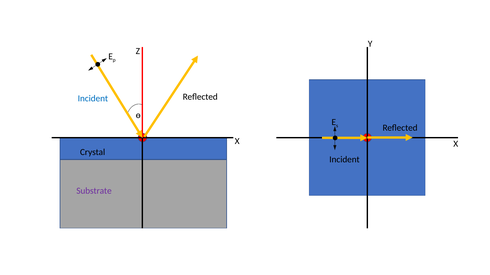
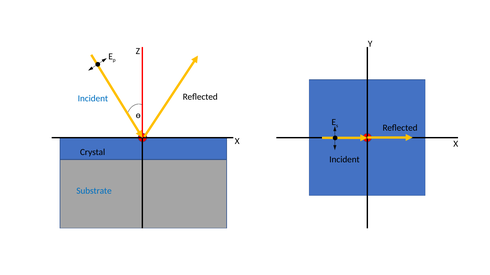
Substrate colour: purple -> blue (94, 191)
